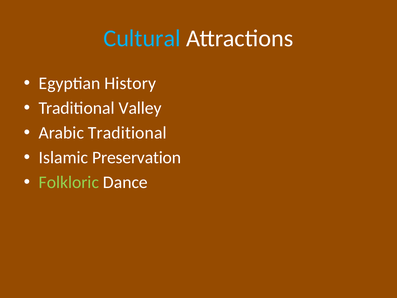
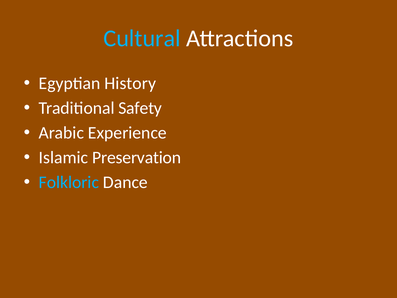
Valley: Valley -> Safety (140, 108)
Arabic Traditional: Traditional -> Experience (127, 133)
Folkloric colour: light green -> light blue (69, 182)
